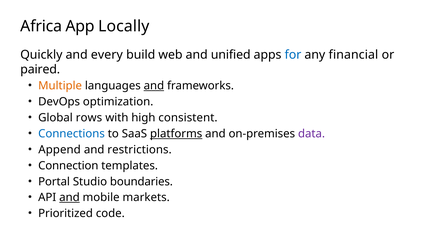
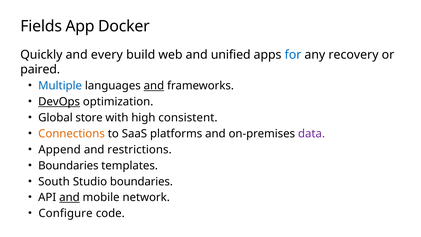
Africa: Africa -> Fields (41, 26)
Locally: Locally -> Docker (124, 26)
financial: financial -> recovery (353, 55)
Multiple colour: orange -> blue (60, 86)
DevOps underline: none -> present (59, 102)
rows: rows -> store (89, 118)
Connections colour: blue -> orange (72, 134)
platforms underline: present -> none (176, 134)
Connection: Connection -> Boundaries (68, 166)
Portal: Portal -> South (54, 181)
markets: markets -> network (146, 197)
Prioritized: Prioritized -> Configure (65, 213)
